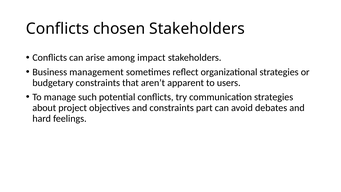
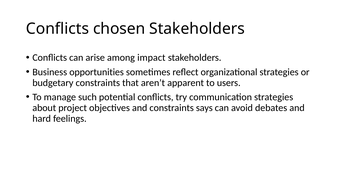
management: management -> opportunities (97, 72)
part: part -> says (204, 108)
